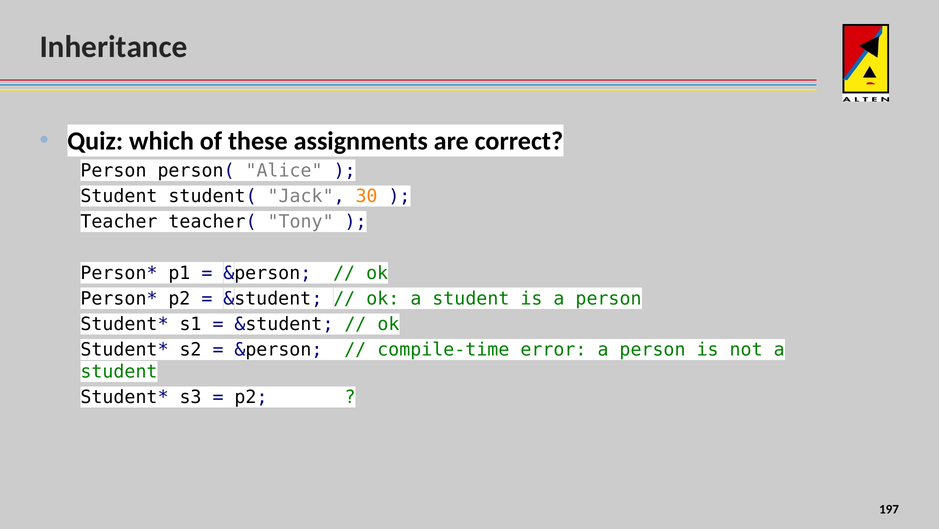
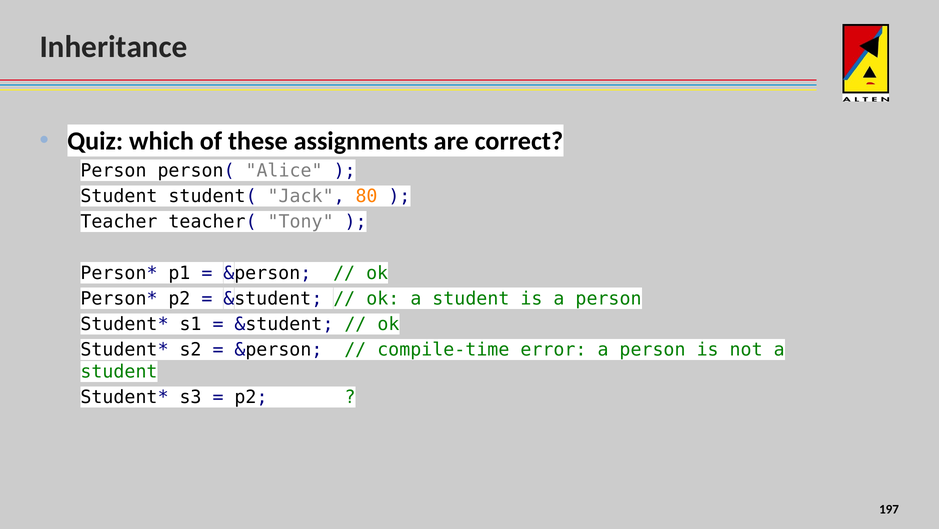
30: 30 -> 80 (367, 196)
